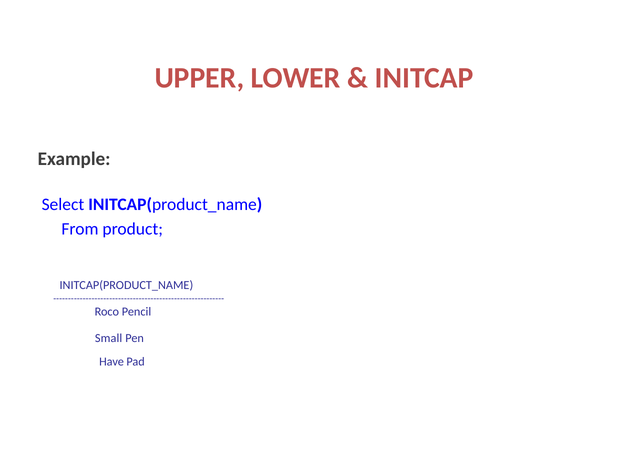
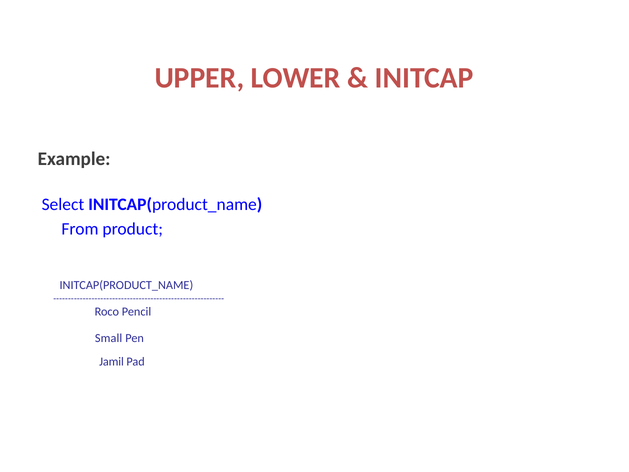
Have: Have -> Jamil (112, 361)
